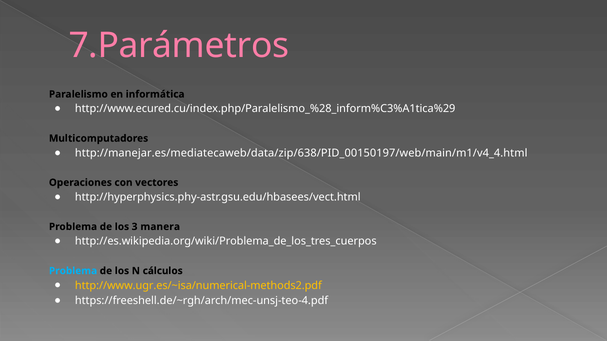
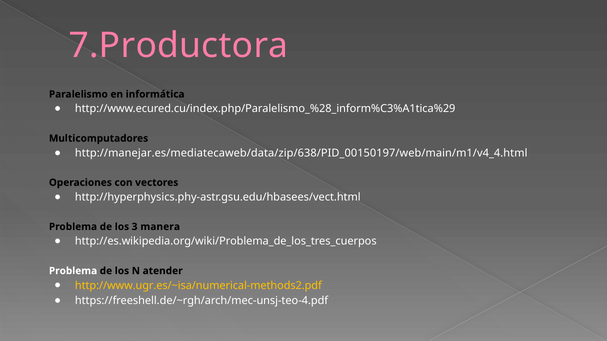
7.Parámetros: 7.Parámetros -> 7.Productora (178, 46)
Problema colour: light blue -> white (73, 271)
cálculos: cálculos -> atender (163, 271)
